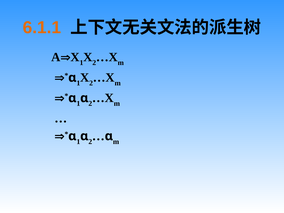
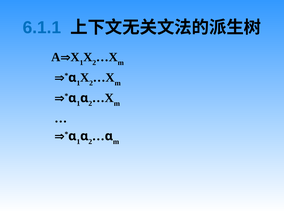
6.1.1 colour: orange -> blue (42, 27)
